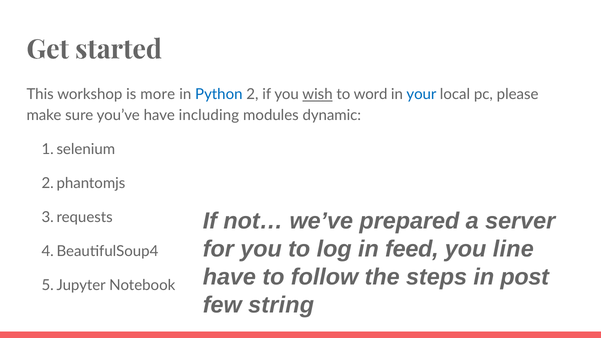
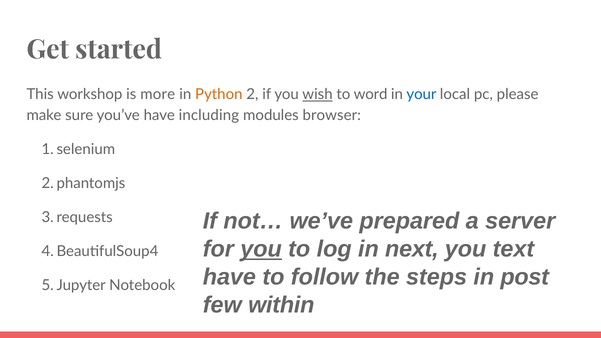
Python colour: blue -> orange (219, 95)
dynamic: dynamic -> browser (332, 115)
you underline: none -> present (261, 249)
feed: feed -> next (412, 249)
line: line -> text (513, 249)
string: string -> within (281, 305)
